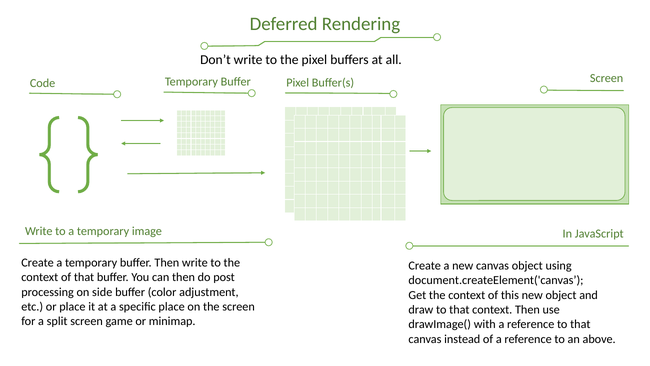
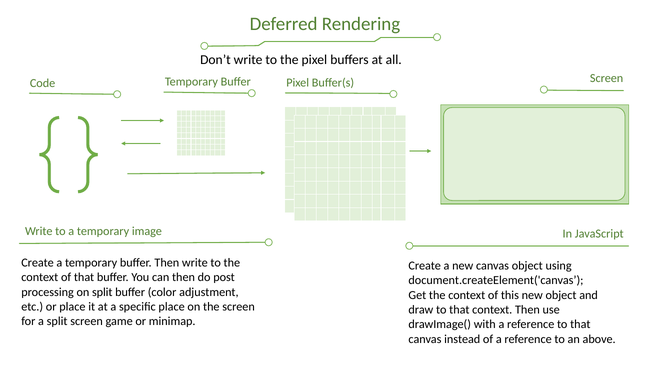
on side: side -> split (102, 292)
